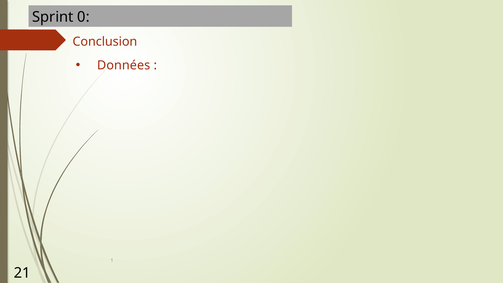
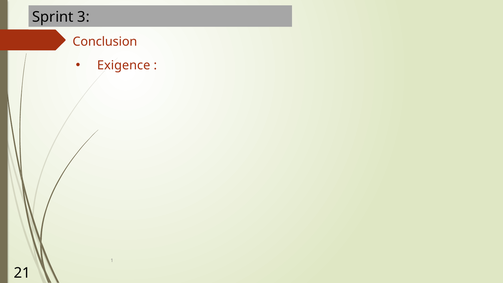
0: 0 -> 3 (83, 17)
Données: Données -> Exigence (124, 65)
